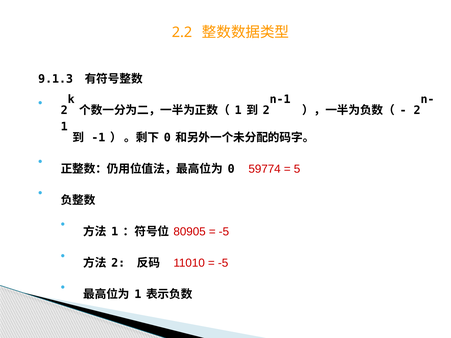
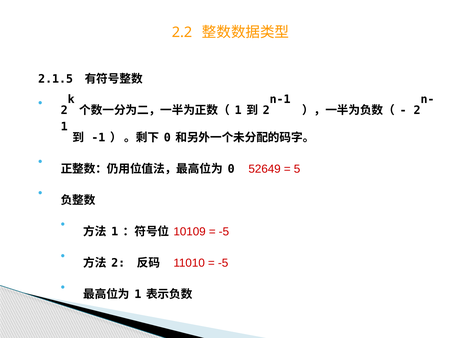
9.1.3: 9.1.3 -> 2.1.5 (56, 79)
59774: 59774 -> 52649 (265, 169)
80905: 80905 -> 10109 (190, 232)
